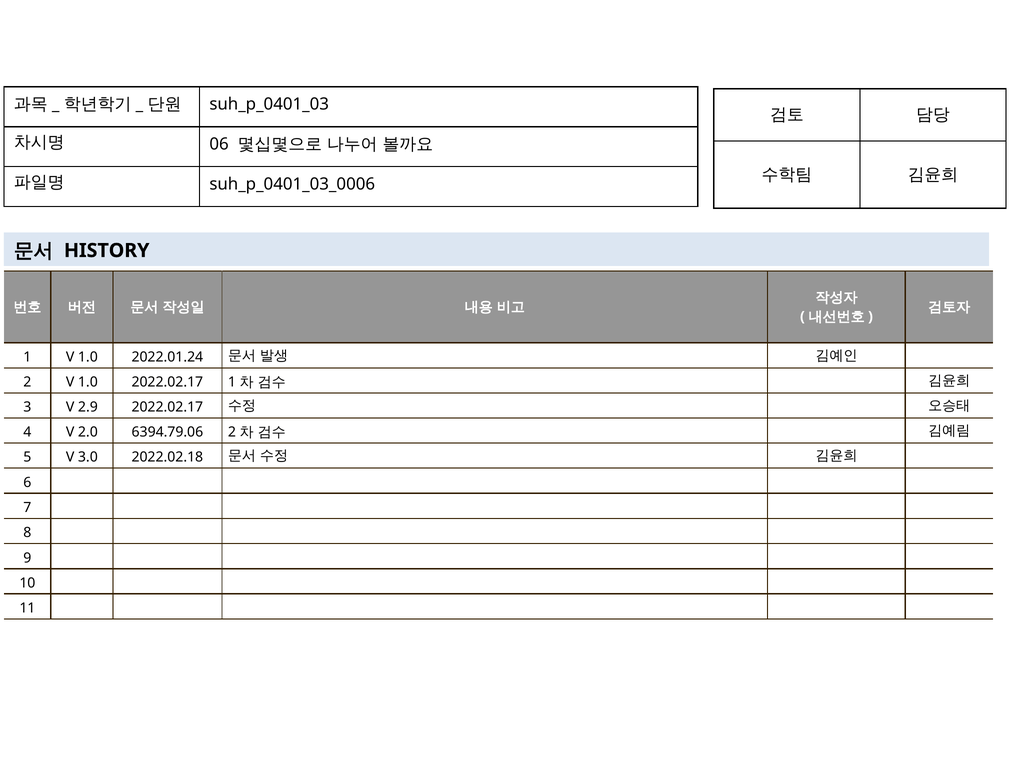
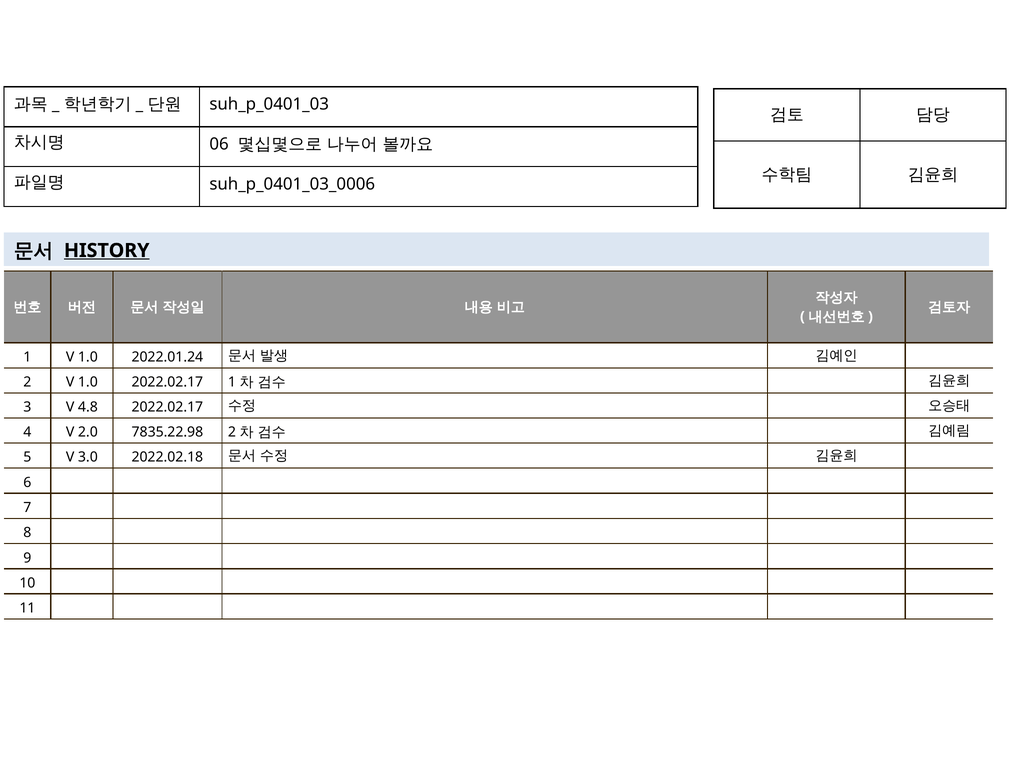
HISTORY underline: none -> present (107, 250)
2.9: 2.9 -> 4.8 (88, 407)
6394.79.06: 6394.79.06 -> 7835.22.98 (167, 432)
